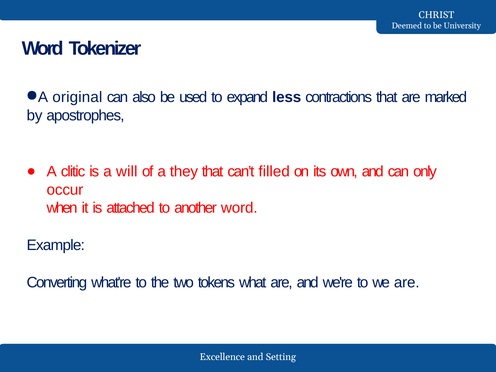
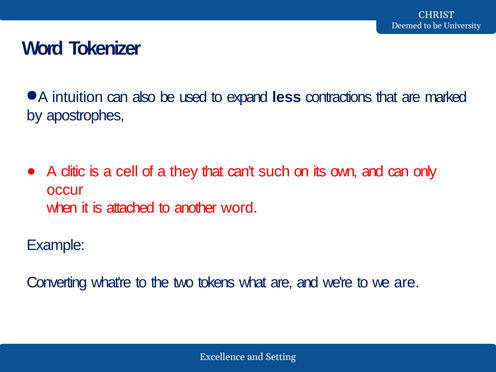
original: original -> intuition (78, 97)
will: will -> cell (127, 172)
filled: filled -> such (274, 172)
